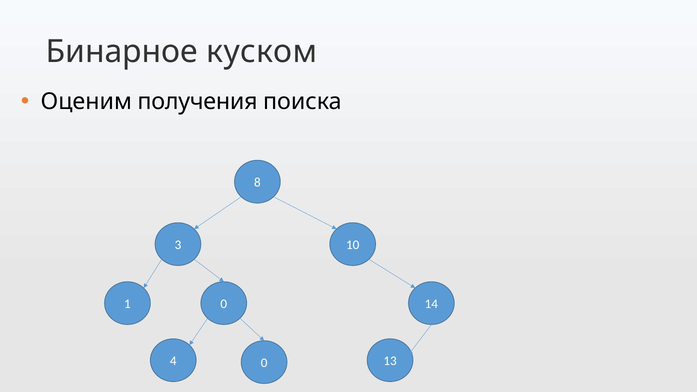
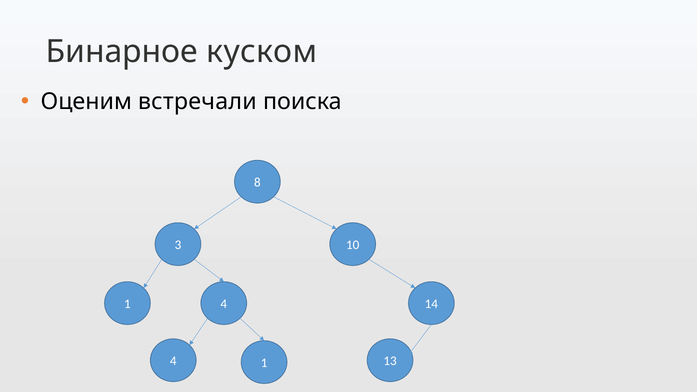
получения: получения -> встречали (197, 102)
1 0: 0 -> 4 (224, 304)
4 0: 0 -> 1 (264, 363)
